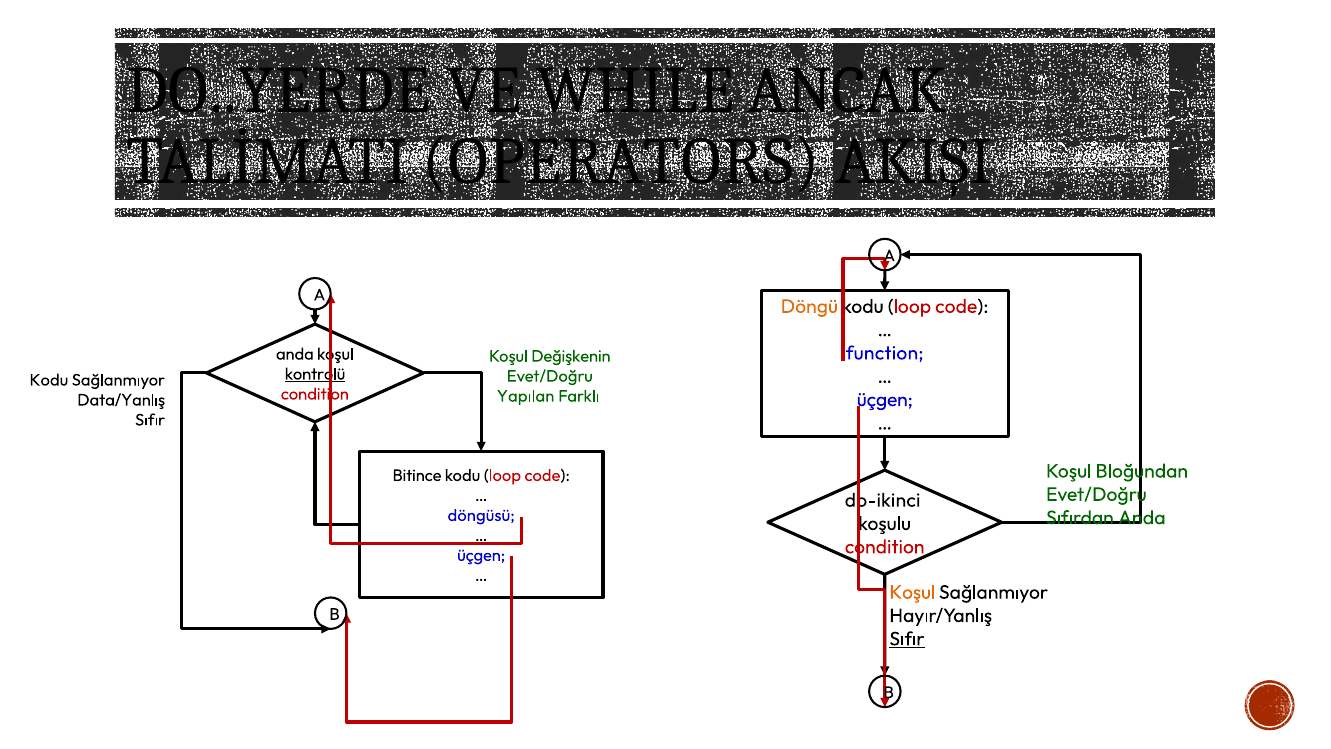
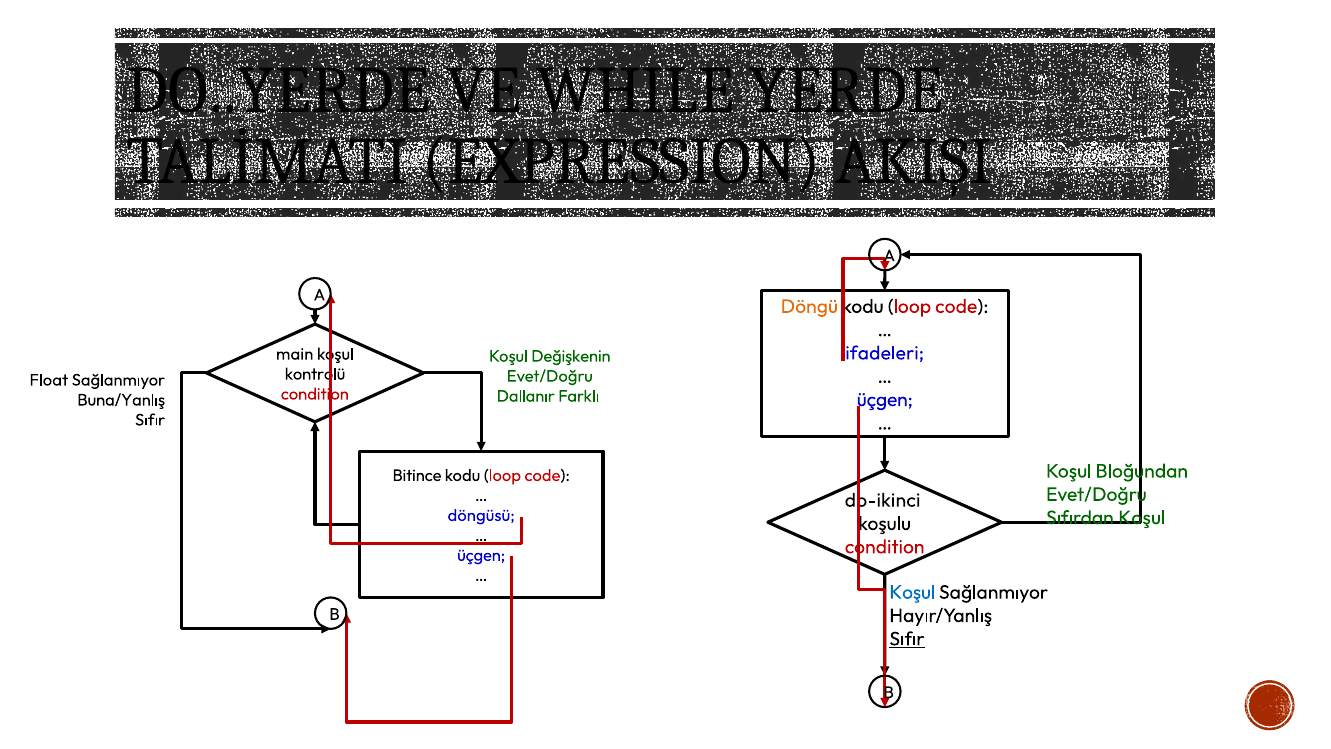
ANCAK: ANCAK -> YERDE (846, 90)
OPERATORS: OPERATORS -> EXPRESSION (622, 162)
function: function -> ifadeleri (885, 353)
anda: anda -> main (295, 354)
kontrolü underline: present -> none (315, 374)
Kodu: Kodu -> Float (49, 380)
Yapılan: Yapılan -> Dallanır (526, 396)
Data/Yanlış: Data/Yanlış -> Buna/Yanlış (121, 400)
Sıfırdan Anda: Anda -> Koşul (1142, 518)
Koşul colour: orange -> blue (912, 592)
